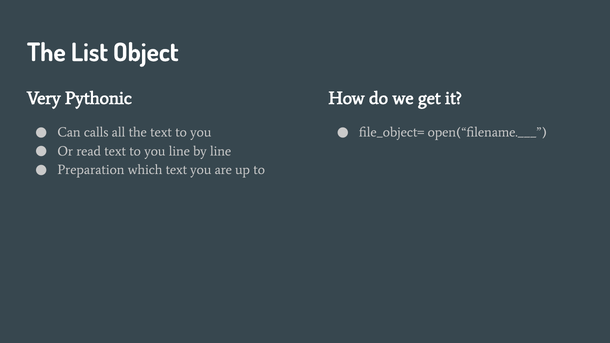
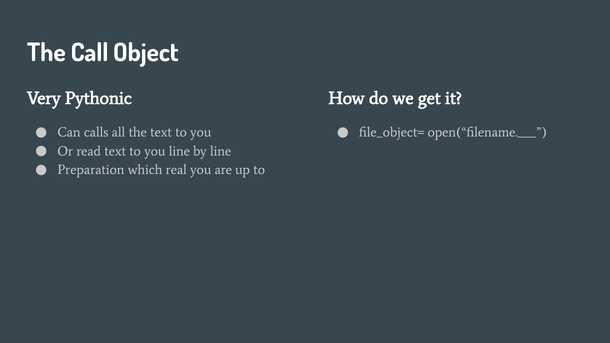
List: List -> Call (90, 53)
which text: text -> real (176, 170)
